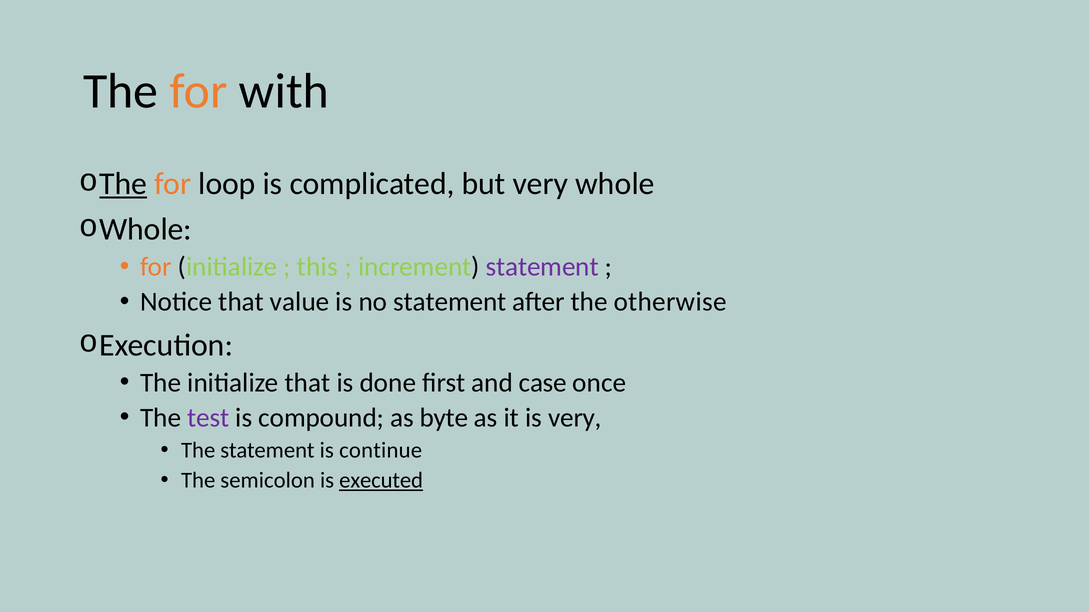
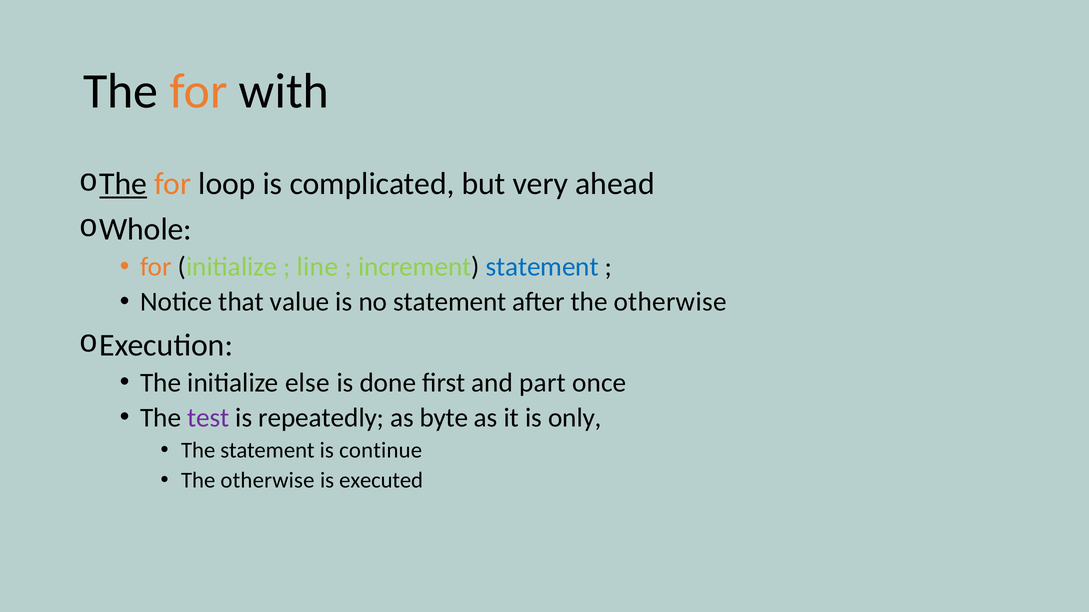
very whole: whole -> ahead (615, 184)
this: this -> line (317, 267)
statement colour: purple -> blue (542, 267)
initialize that: that -> else (307, 383)
case: case -> part (542, 383)
compound: compound -> repeatedly (321, 418)
is very: very -> only (575, 418)
semicolon: semicolon -> otherwise (267, 481)
executed underline: present -> none (381, 481)
